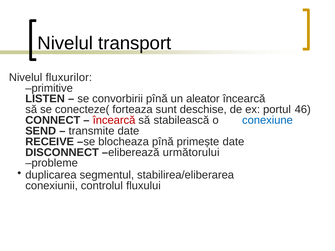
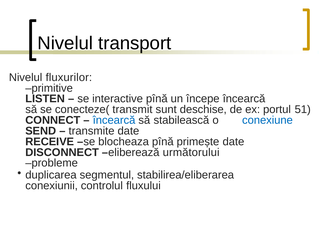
convorbirii: convorbirii -> interactive (118, 99)
aleator: aleator -> începe (203, 99)
forteaza: forteaza -> transmit (132, 110)
46: 46 -> 51 (303, 110)
încearcă colour: red -> blue (114, 120)
